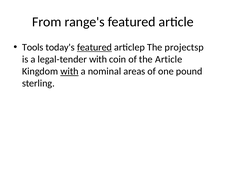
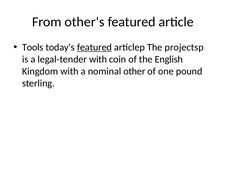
range's: range's -> other's (84, 22)
the Article: Article -> English (169, 59)
with underline: present -> none (69, 72)
areas: areas -> other (134, 72)
